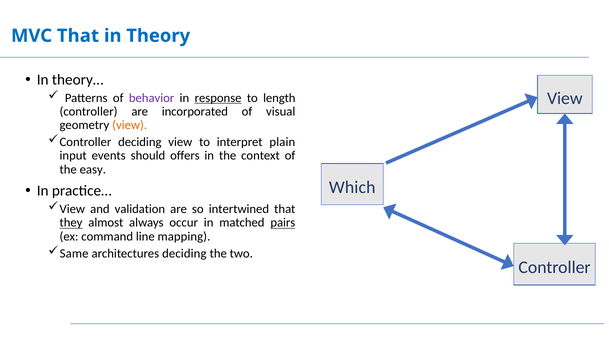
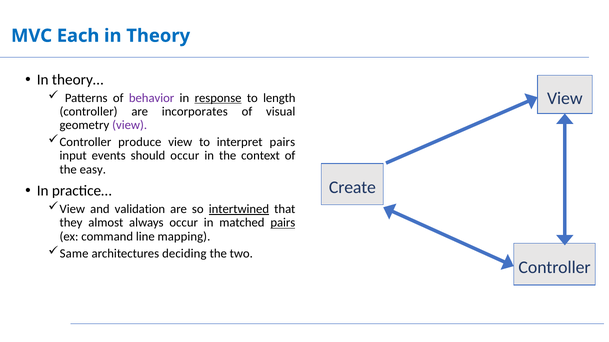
MVC That: That -> Each (78, 36)
incorporated: incorporated -> incorporates (195, 112)
view colour: orange -> purple (130, 125)
Controller deciding: deciding -> produce (140, 142)
interpret plain: plain -> pairs (282, 142)
should offers: offers -> occur (185, 156)
Which: Which -> Create (352, 188)
intertwined underline: none -> present (239, 209)
they underline: present -> none (71, 223)
